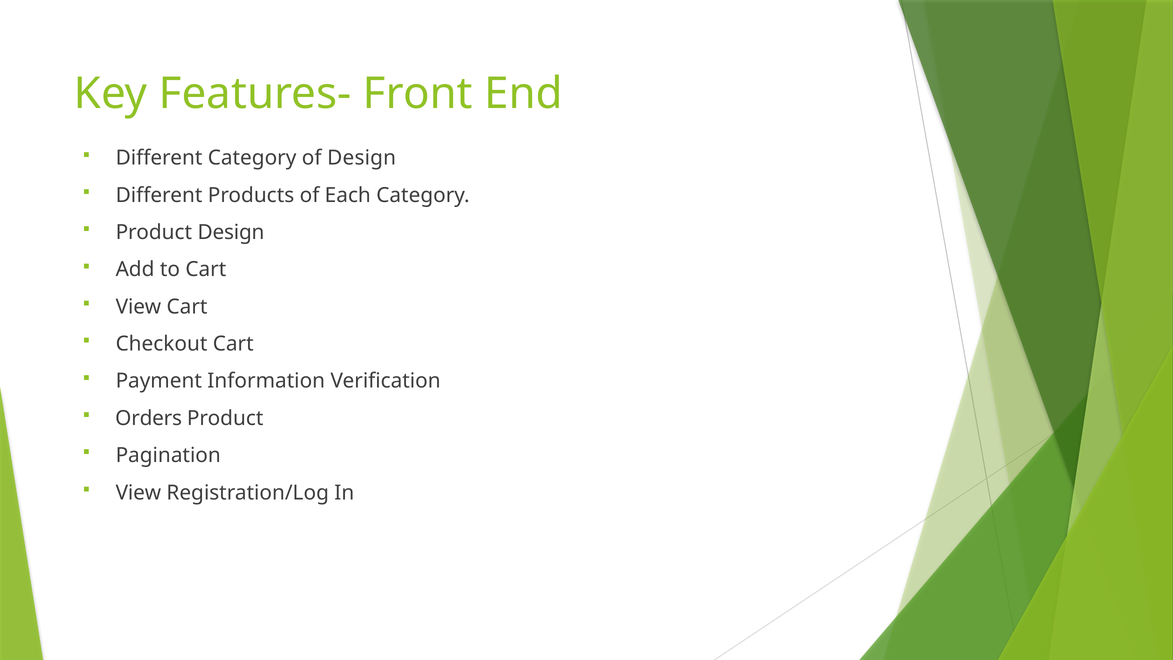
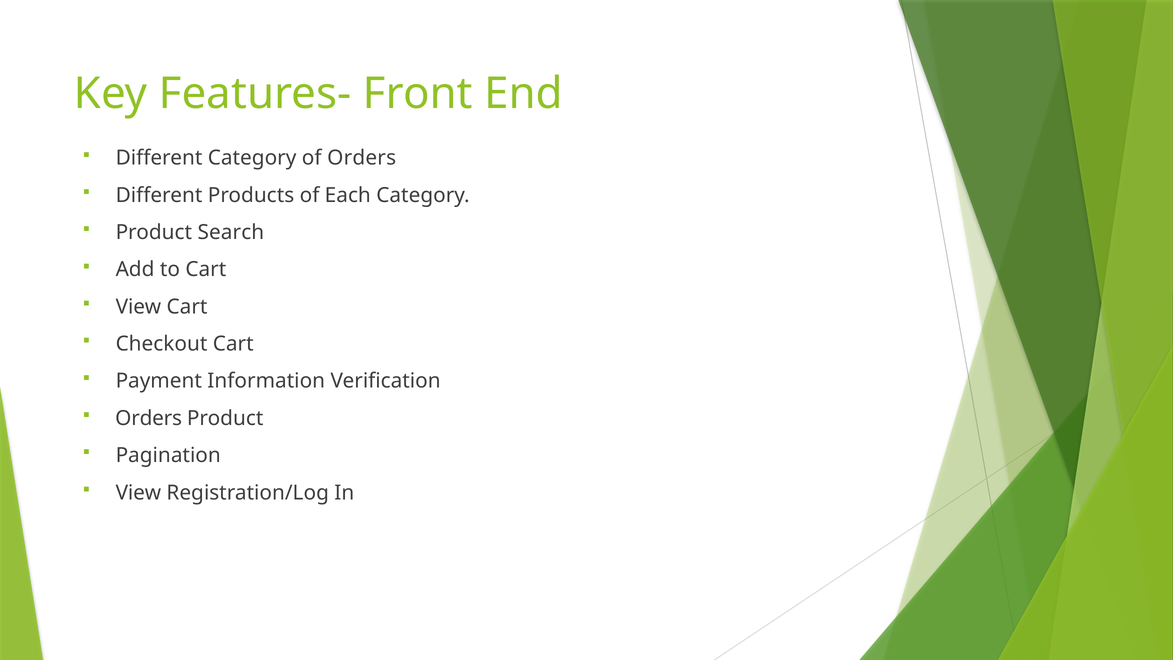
of Design: Design -> Orders (362, 158)
Product Design: Design -> Search (231, 232)
